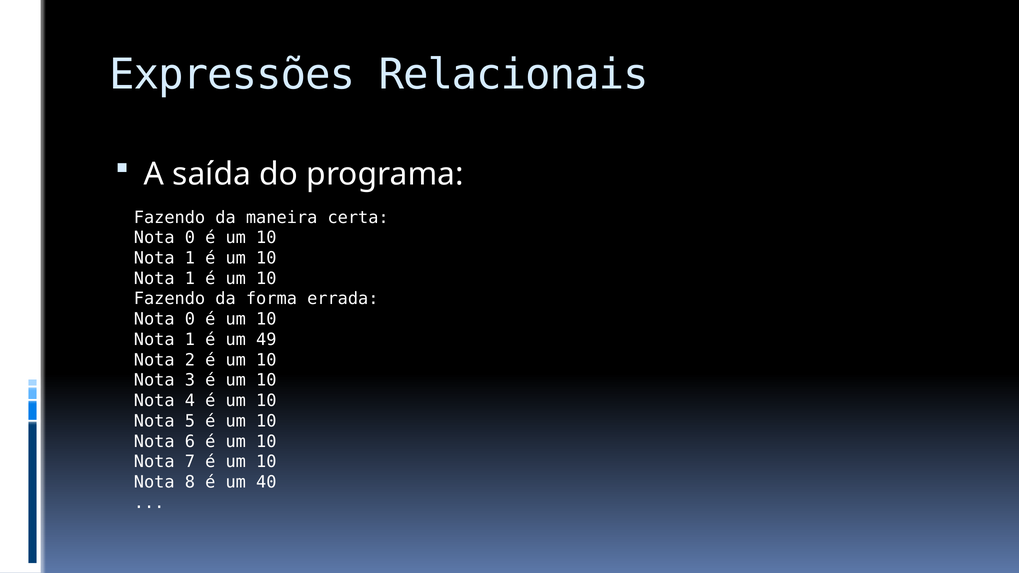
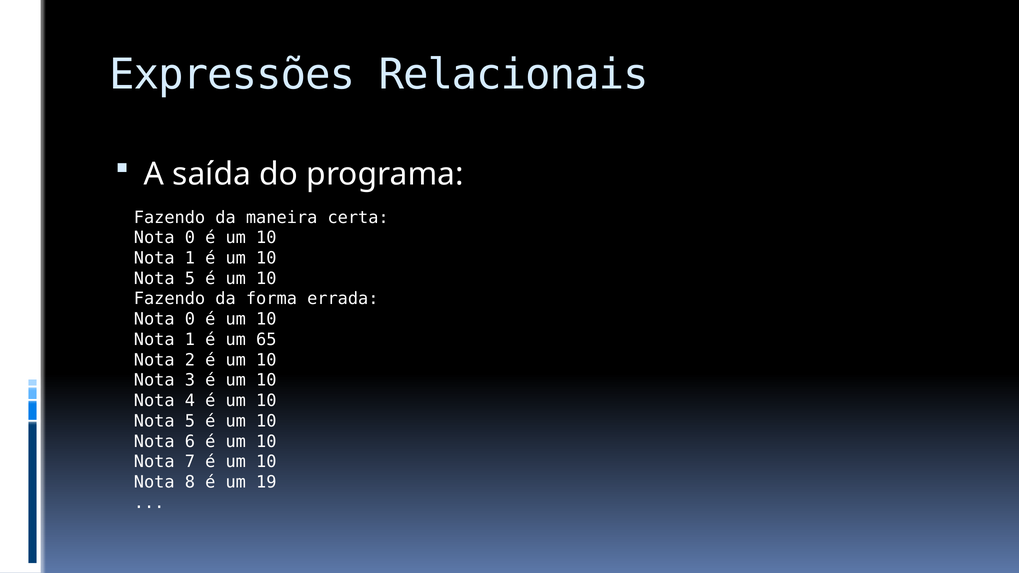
1: 1 -> 5 (190, 279)
49: 49 -> 65 (266, 340)
40: 40 -> 19 (266, 482)
